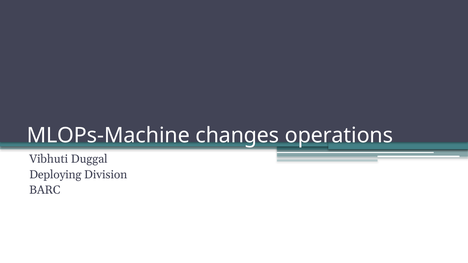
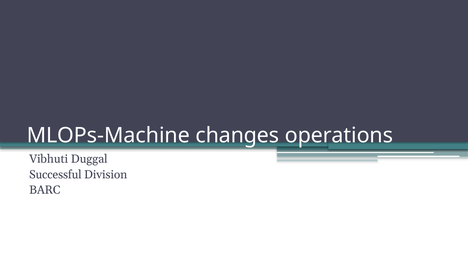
Deploying: Deploying -> Successful (55, 175)
